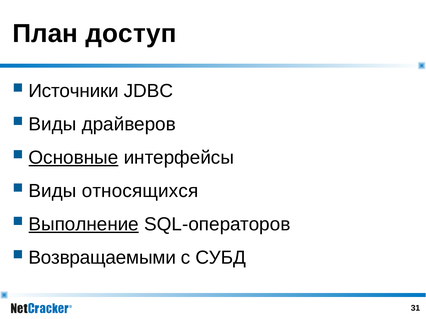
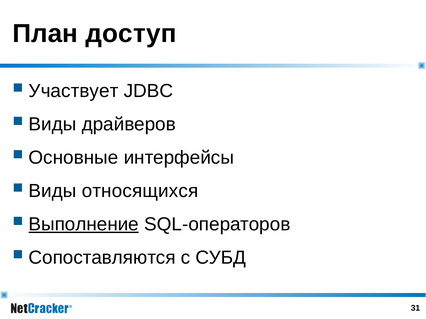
Источники: Источники -> Участвует (73, 91)
Основные underline: present -> none (74, 158)
Возвращаемыми: Возвращаемыми -> Сопоставляются (102, 258)
